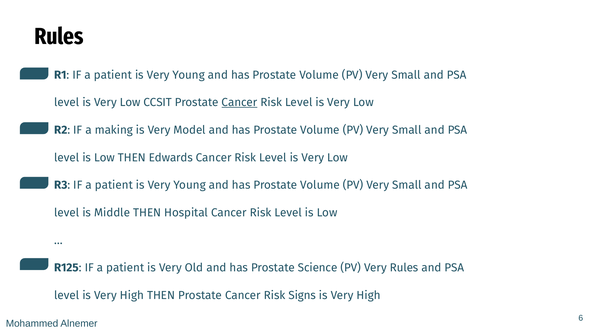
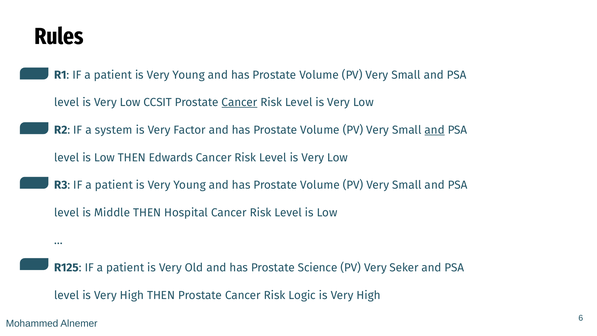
making: making -> system (114, 130)
Model: Model -> Factor (190, 130)
and underline: none -> present (435, 130)
Very Rules: Rules -> Seker (404, 268)
Signs: Signs -> Logic (302, 295)
